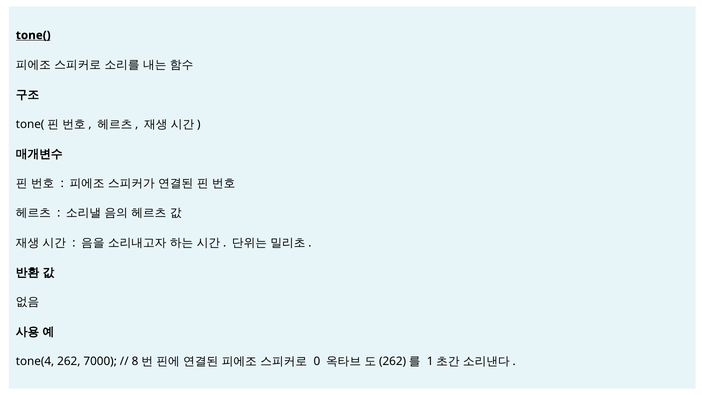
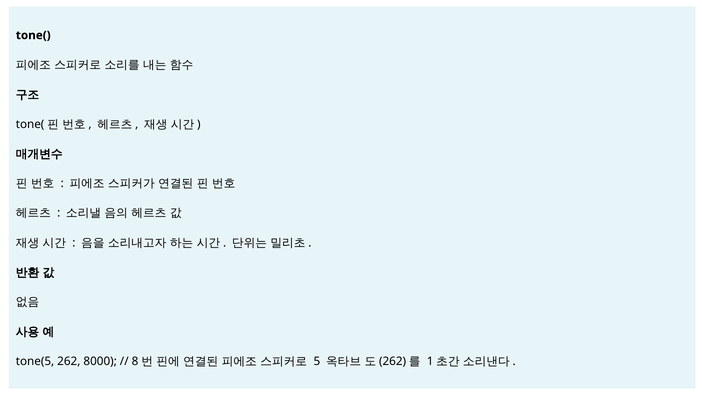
tone( underline: present -> none (33, 35)
tone(4: tone(4 -> tone(5 (35, 361)
7000: 7000 -> 8000 (100, 361)
0: 0 -> 5 (317, 361)
